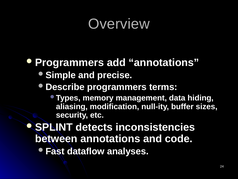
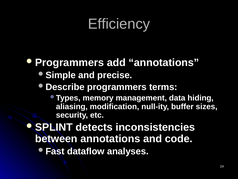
Overview: Overview -> Efficiency (119, 24)
